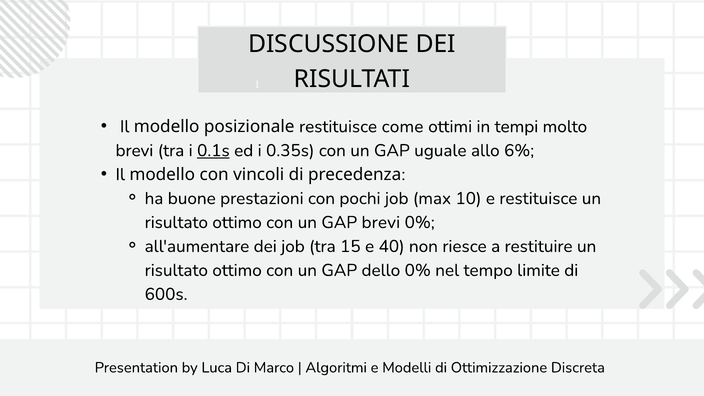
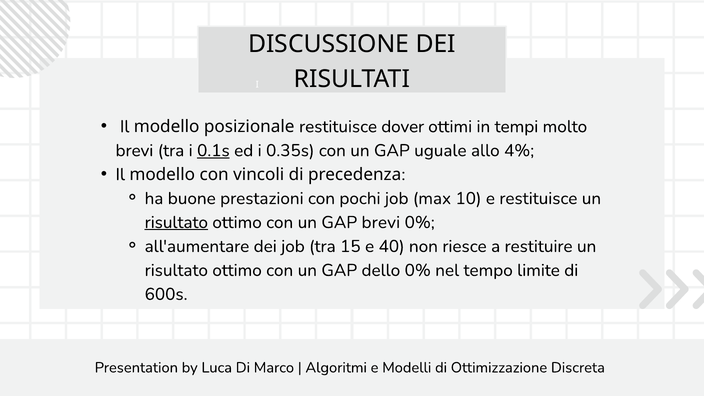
come: come -> dover (403, 127)
6%: 6% -> 4% (519, 151)
risultato underline: none -> present (176, 222)
